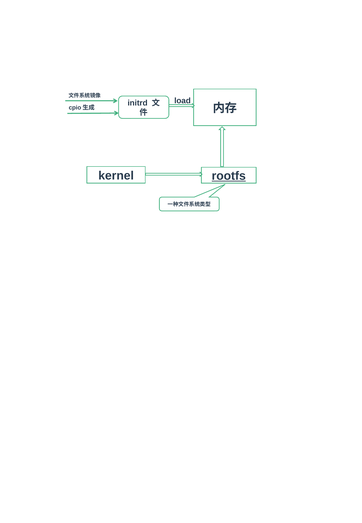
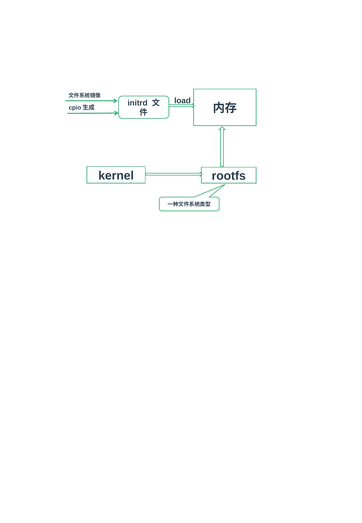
rootfs underline: present -> none (229, 176)
